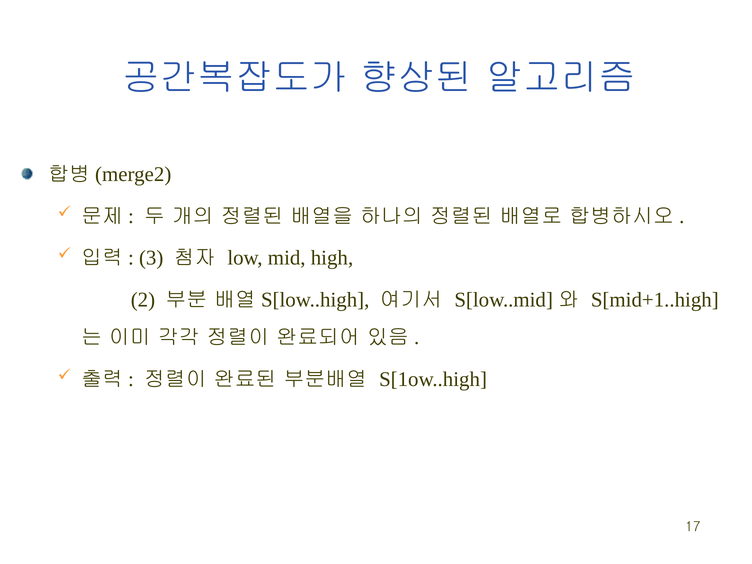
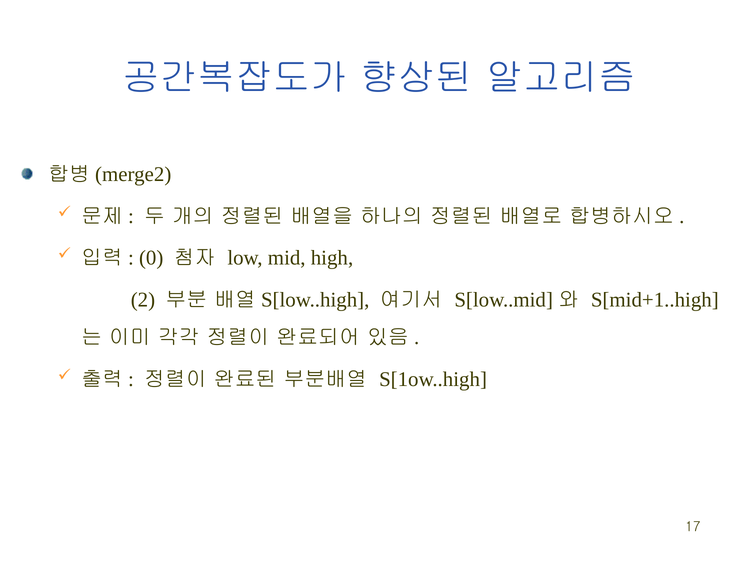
3: 3 -> 0 (151, 258)
